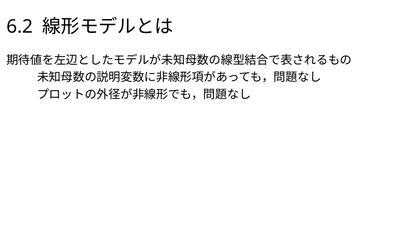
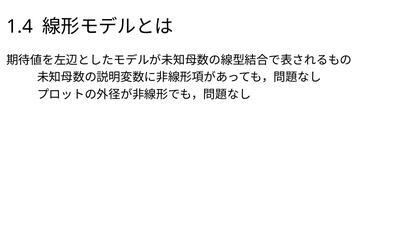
6.2: 6.2 -> 1.4 (20, 27)
